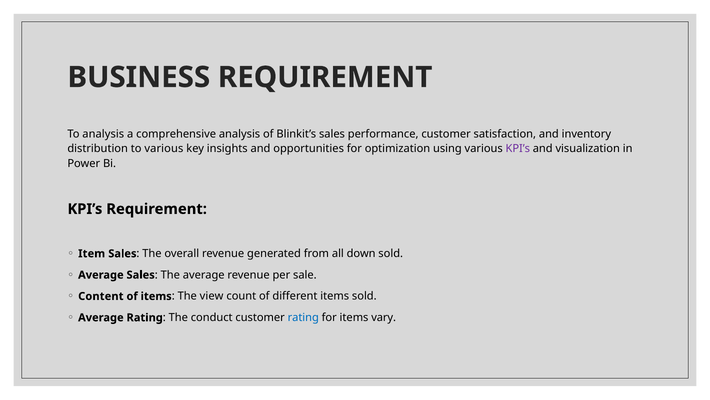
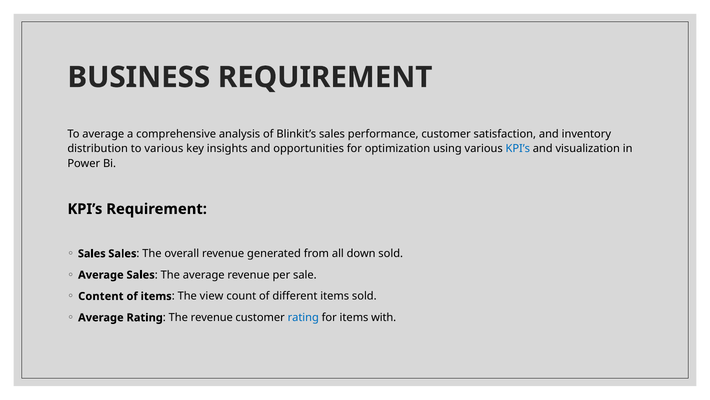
To analysis: analysis -> average (103, 134)
KPI’s colour: purple -> blue (518, 149)
Item: Item -> Sales (92, 253)
The conduct: conduct -> revenue (212, 317)
vary: vary -> with (384, 317)
